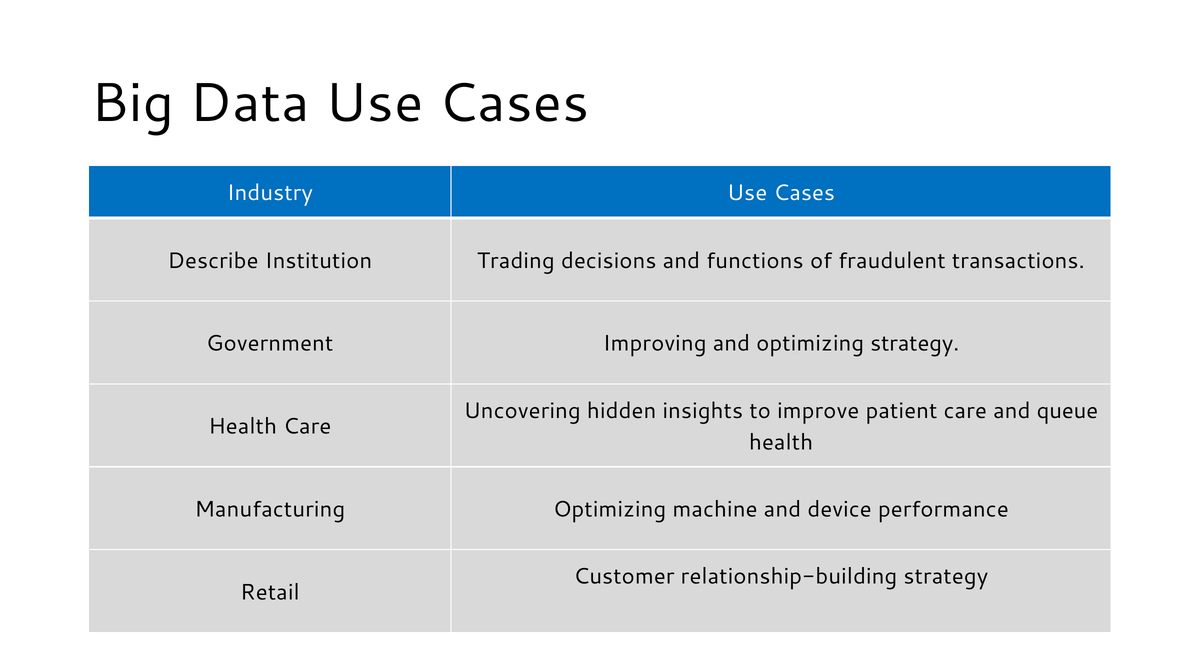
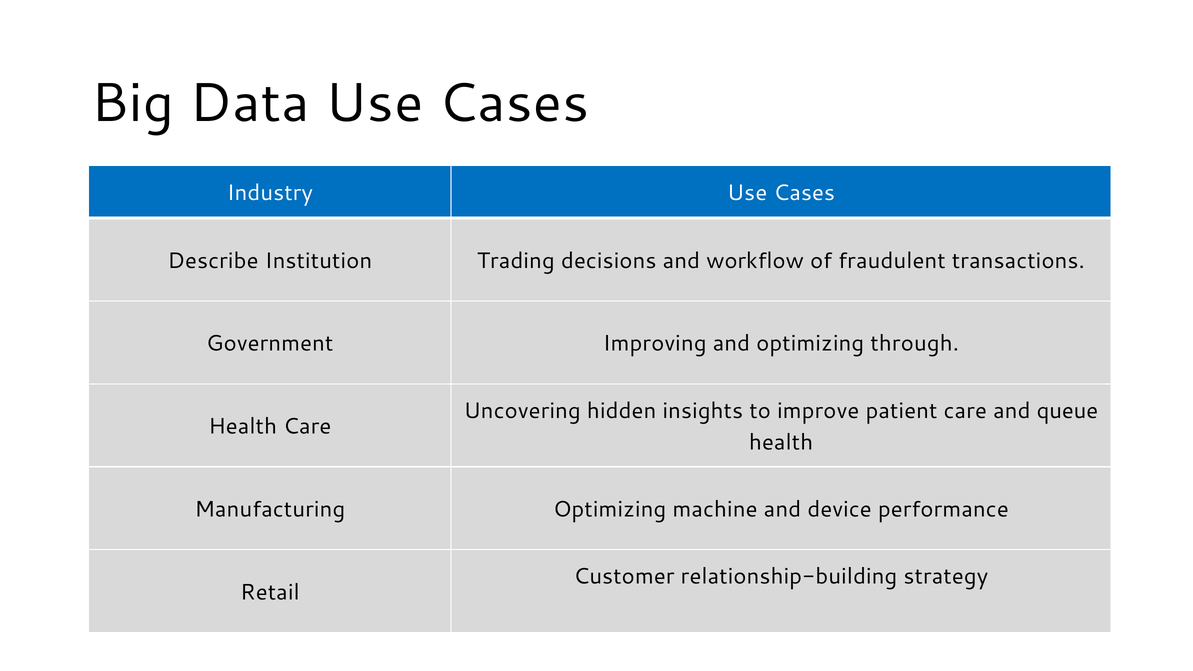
functions: functions -> workflow (755, 261)
optimizing strategy: strategy -> through (915, 344)
